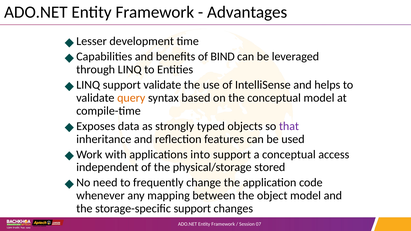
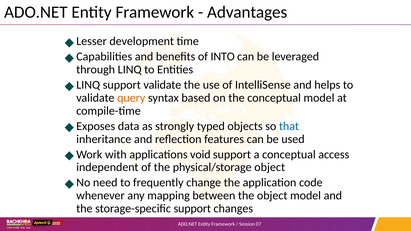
BIND: BIND -> INTO (223, 57)
that colour: purple -> blue (289, 126)
into: into -> void (200, 155)
physical/storage stored: stored -> object (270, 167)
